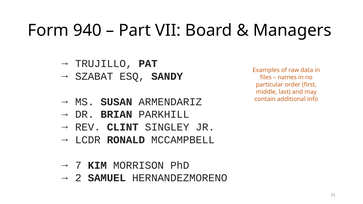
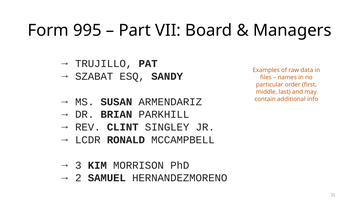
940: 940 -> 995 (87, 30)
7: 7 -> 3 (78, 165)
